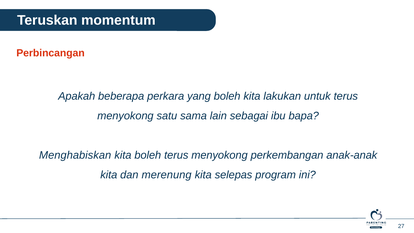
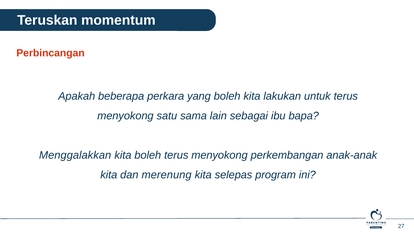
Menghabiskan: Menghabiskan -> Menggalakkan (75, 155)
